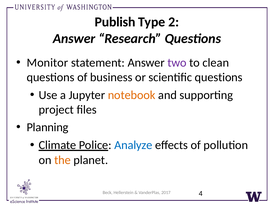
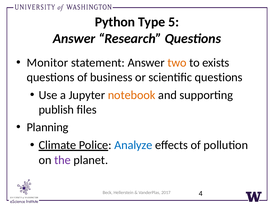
Publish: Publish -> Python (115, 22)
2: 2 -> 5 (174, 22)
two colour: purple -> orange (177, 63)
clean: clean -> exists (216, 63)
project: project -> publish (56, 109)
the colour: orange -> purple (62, 160)
